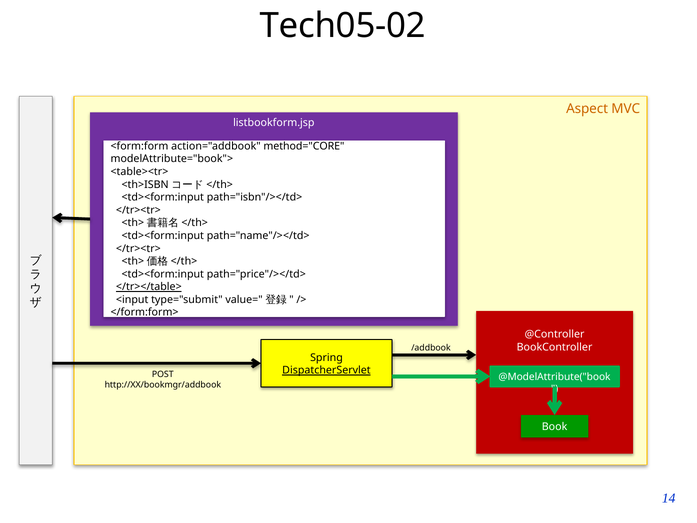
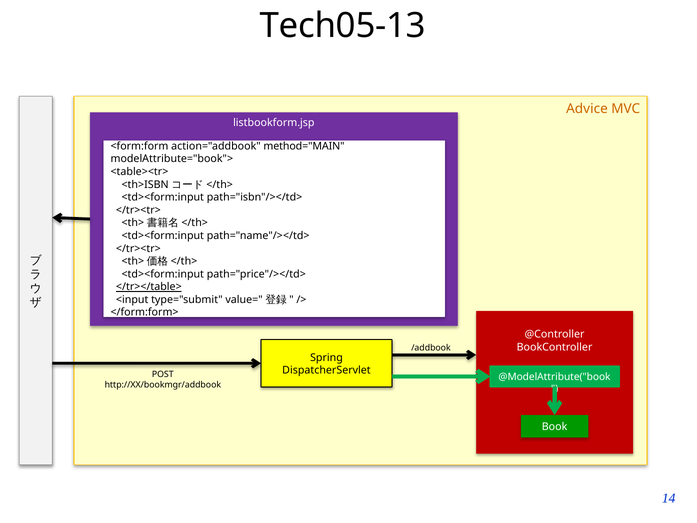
Tech05-02: Tech05-02 -> Tech05-13 (343, 26)
Aspect: Aspect -> Advice (587, 109)
method="CORE: method="CORE -> method="MAIN (304, 146)
DispatcherServlet underline: present -> none (326, 370)
